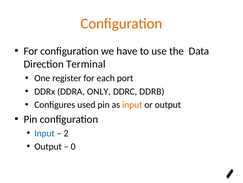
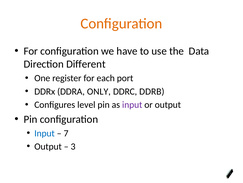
Terminal: Terminal -> Different (86, 64)
used: used -> level (86, 104)
input colour: orange -> purple (132, 104)
2: 2 -> 7 (66, 133)
0: 0 -> 3 (73, 146)
